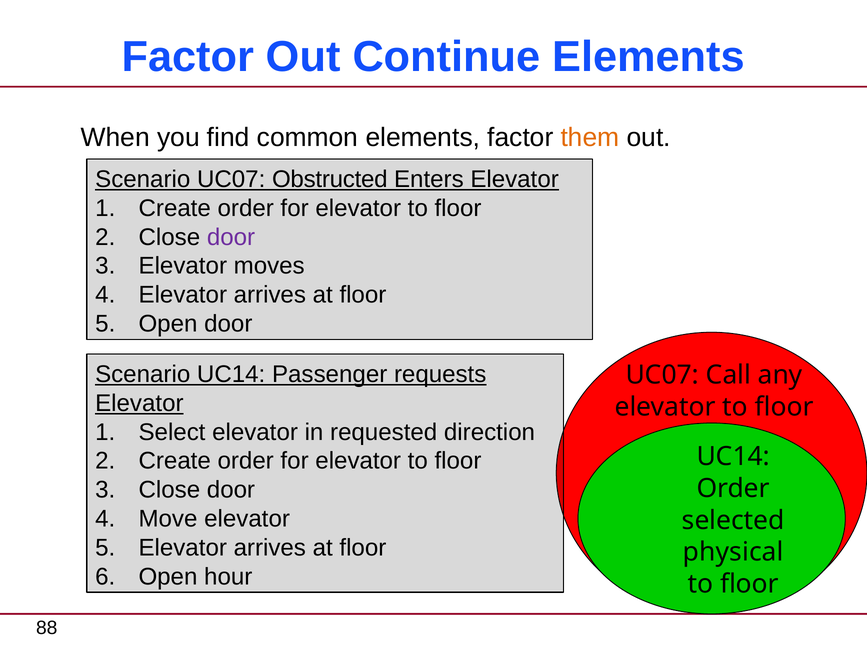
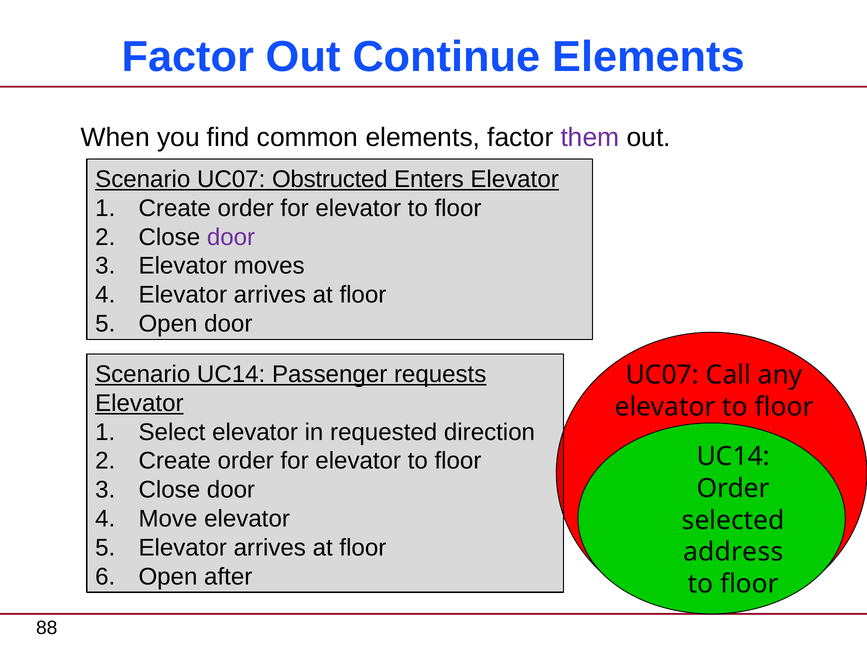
them colour: orange -> purple (590, 138)
physical: physical -> address (733, 552)
hour: hour -> after (228, 577)
